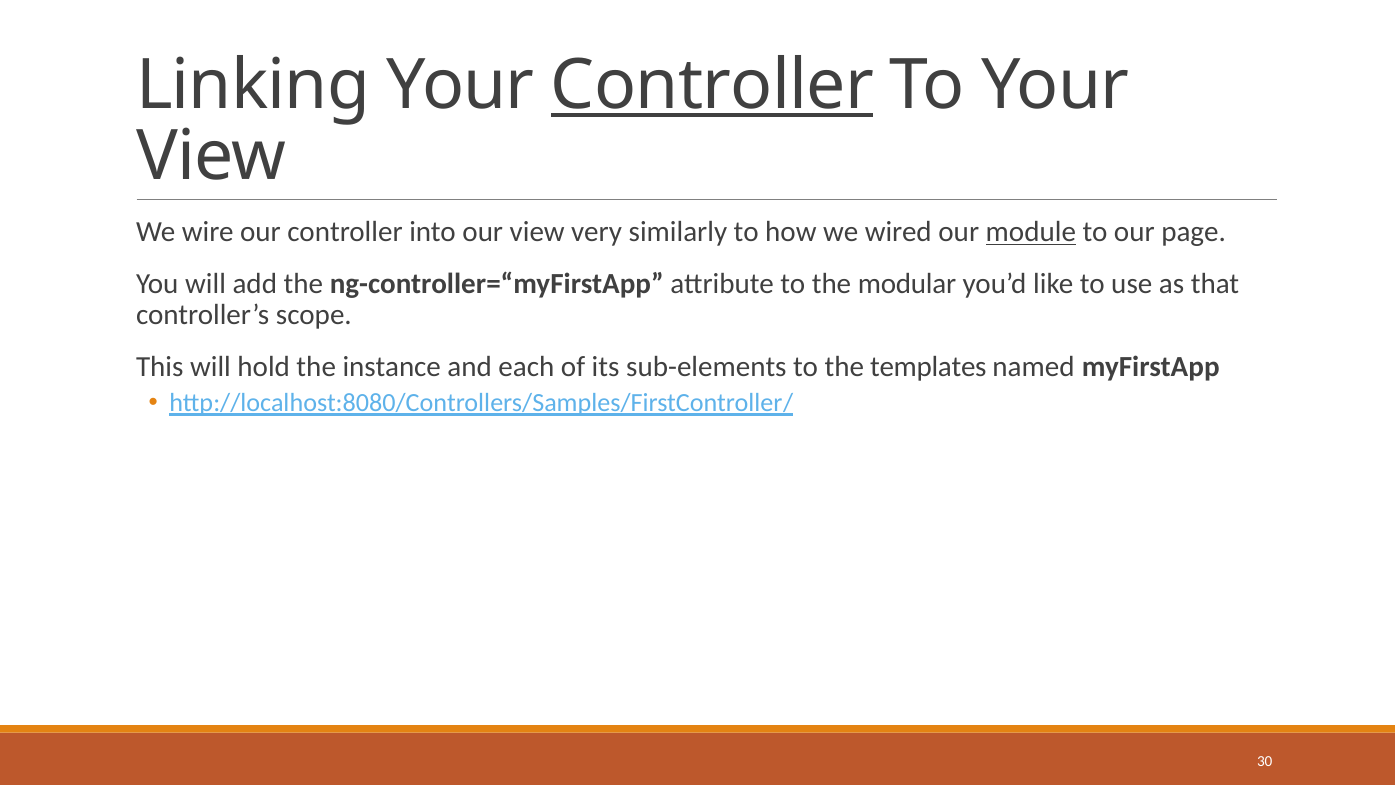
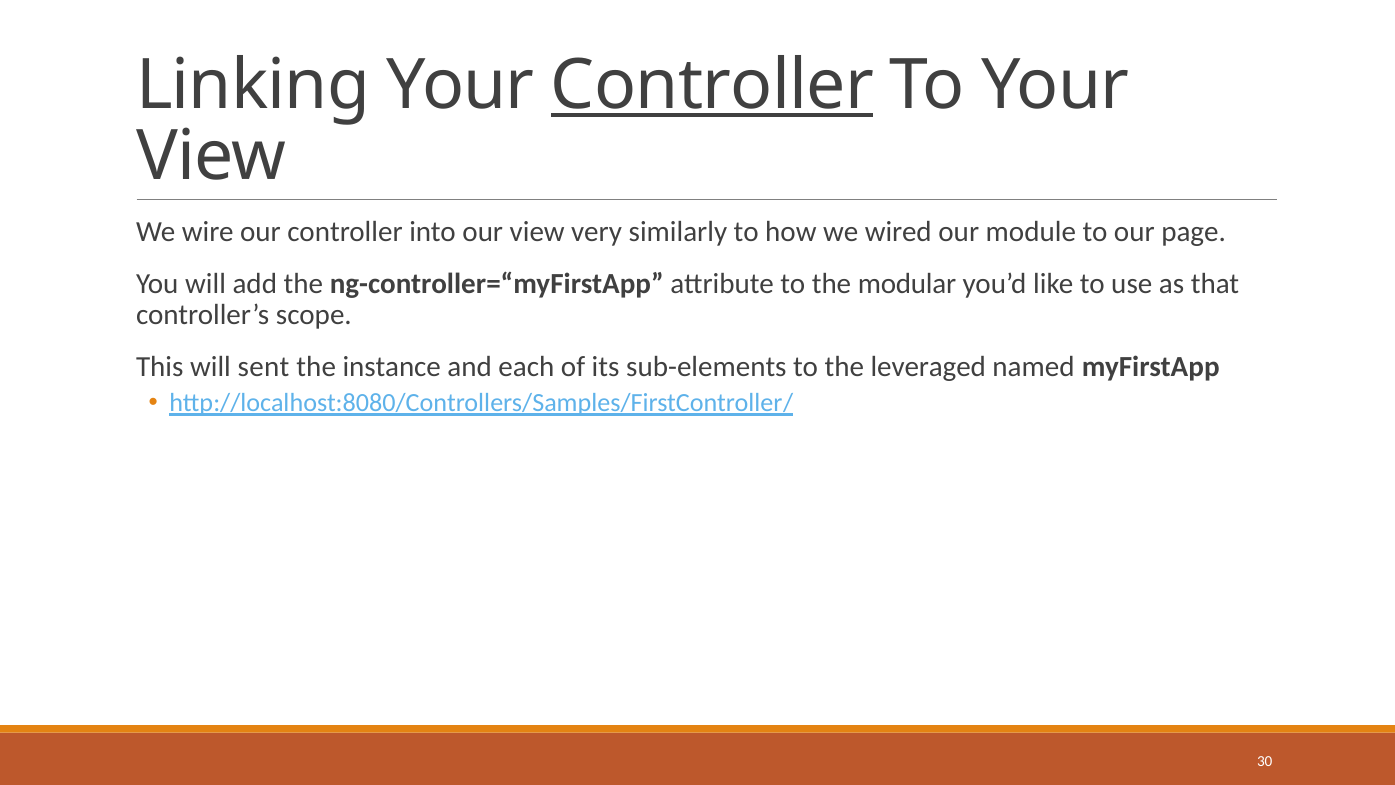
module underline: present -> none (1031, 232)
hold: hold -> sent (264, 367)
templates: templates -> leveraged (928, 367)
